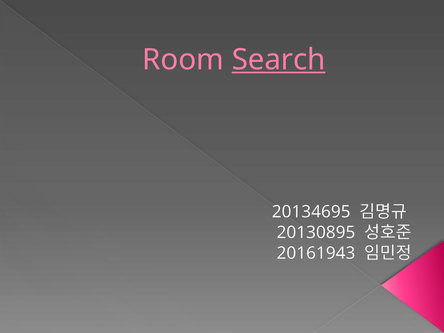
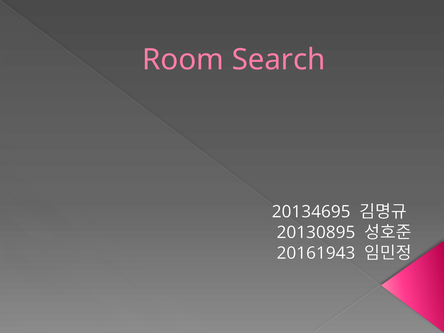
Search underline: present -> none (279, 60)
